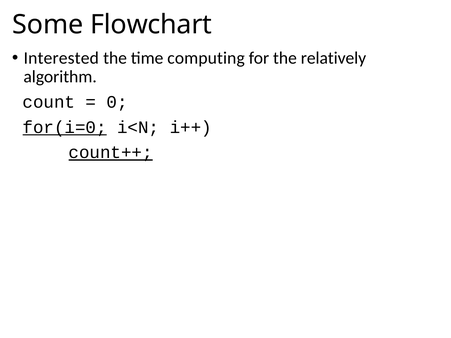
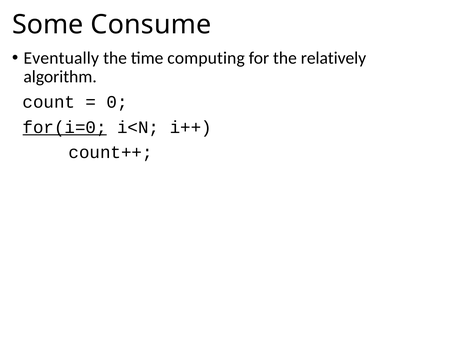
Flowchart: Flowchart -> Consume (151, 25)
Interested: Interested -> Eventually (61, 58)
count++ underline: present -> none (111, 153)
